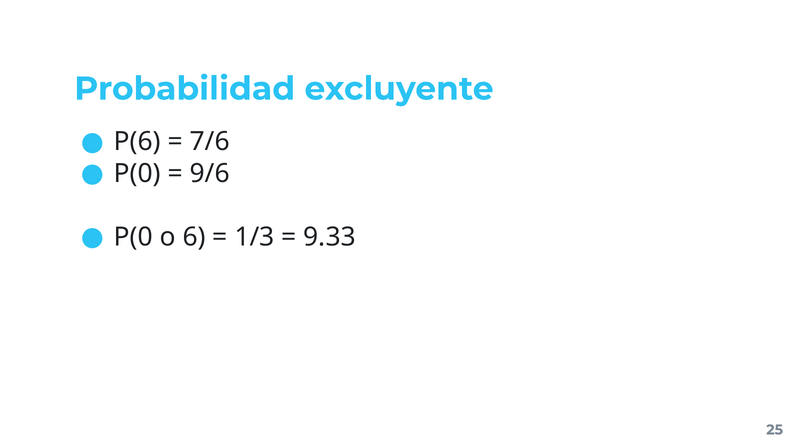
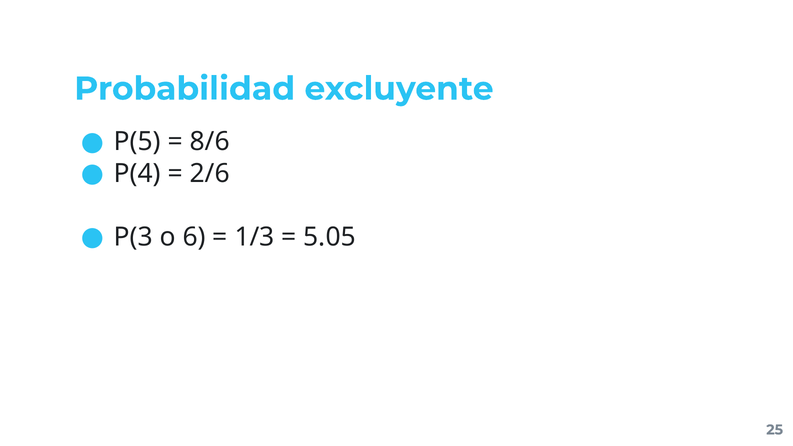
P(6: P(6 -> P(5 (137, 142)
7/6: 7/6 -> 8/6 (210, 142)
P(0: P(0 -> P(4 (137, 173)
9/6: 9/6 -> 2/6 (210, 173)
P(0: P(0 -> P(3 (133, 237)
9.33: 9.33 -> 5.05 (330, 237)
